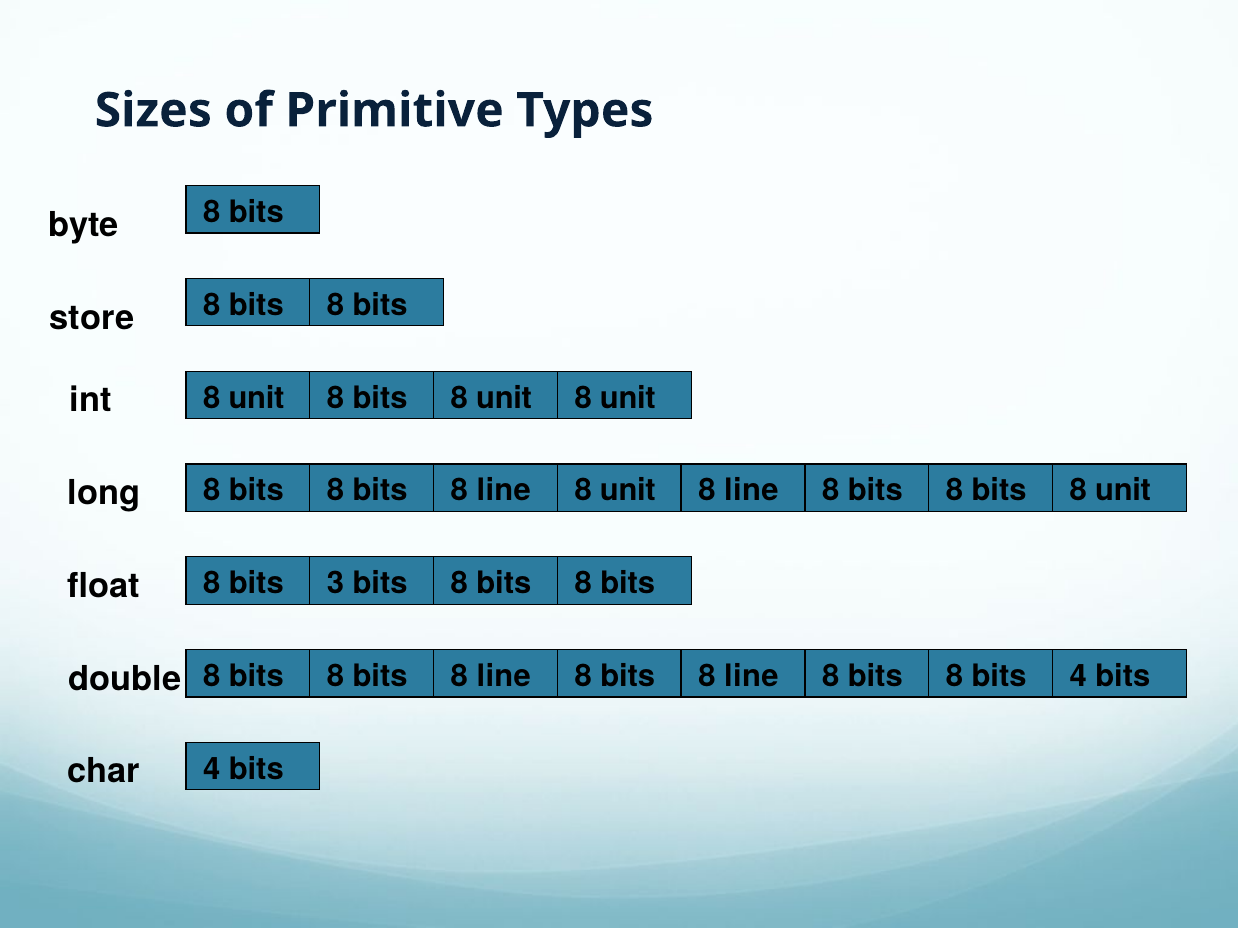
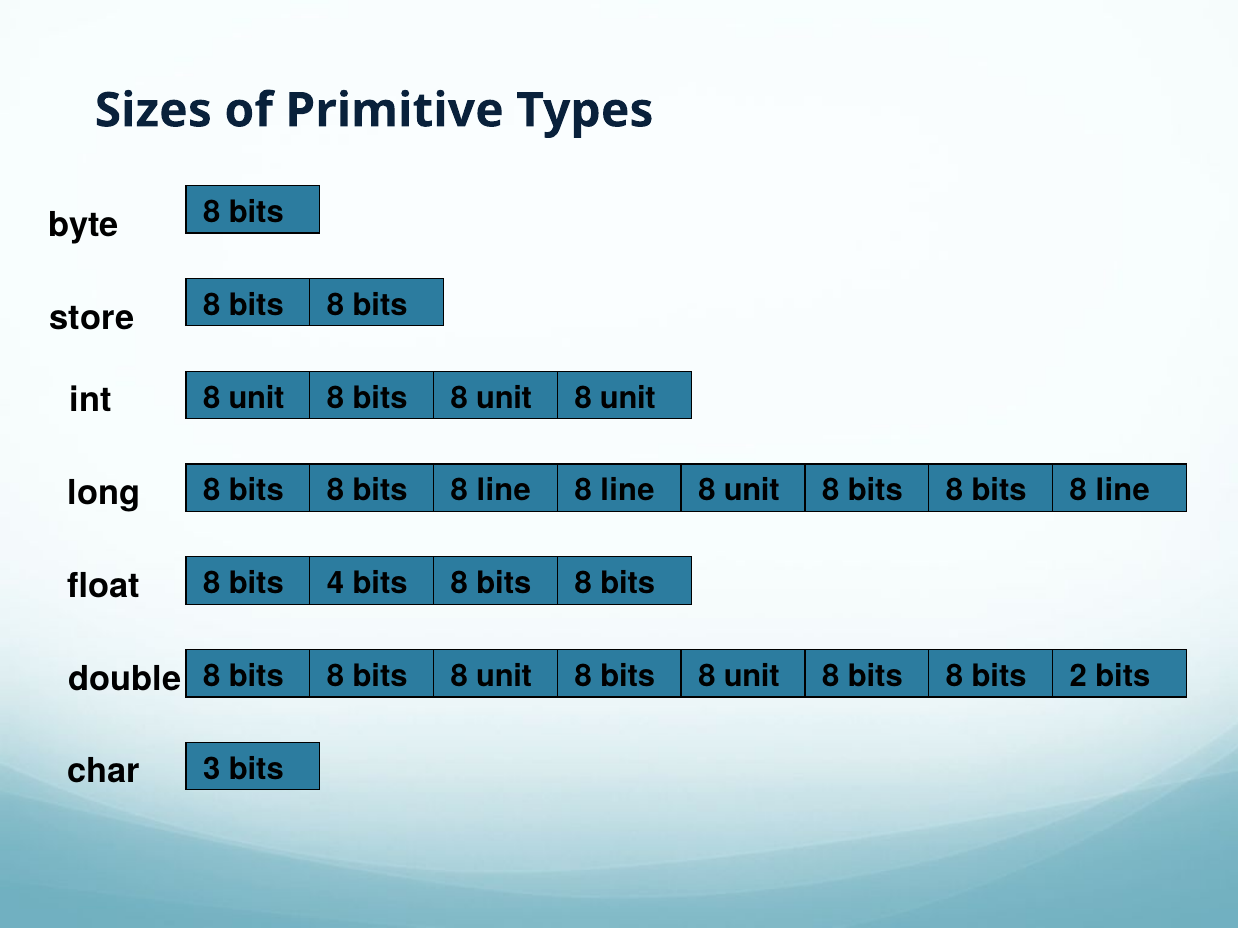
unit: unit -> line (628, 491)
line: line -> unit (752, 491)
unit: unit -> line (1123, 491)
3: 3 -> 4 (336, 584)
line: line -> unit (504, 677)
line: line -> unit (752, 677)
bits 4: 4 -> 2 (1078, 677)
char 4: 4 -> 3 (212, 770)
